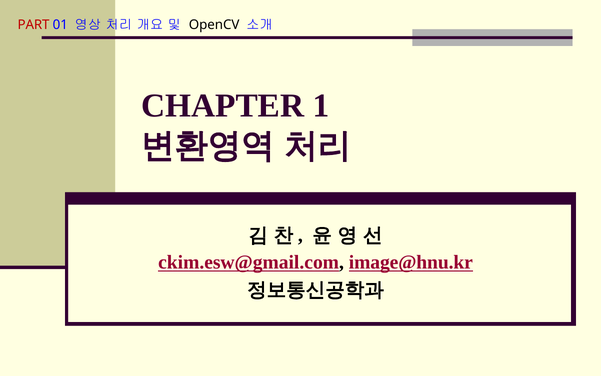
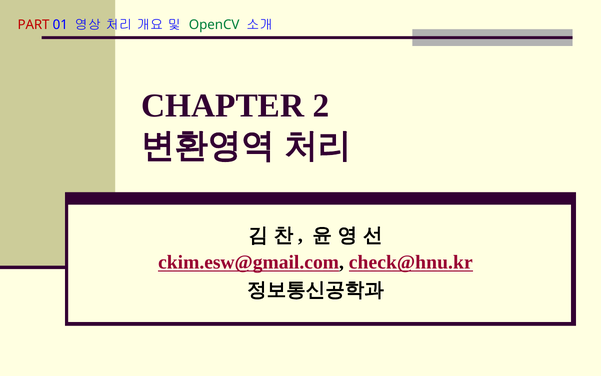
OpenCV colour: black -> green (214, 25)
1: 1 -> 2 (321, 105)
image@hnu.kr: image@hnu.kr -> check@hnu.kr (411, 262)
